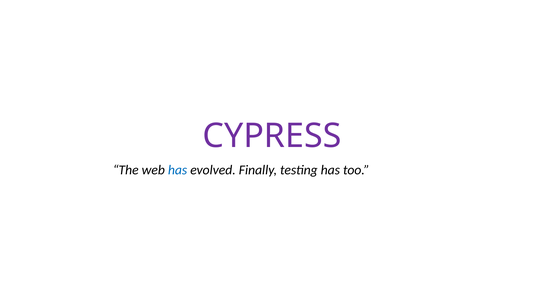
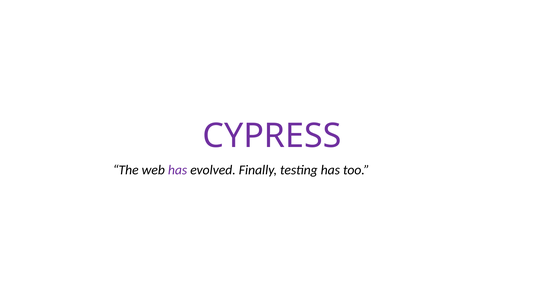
has colour: blue -> purple (178, 170)
